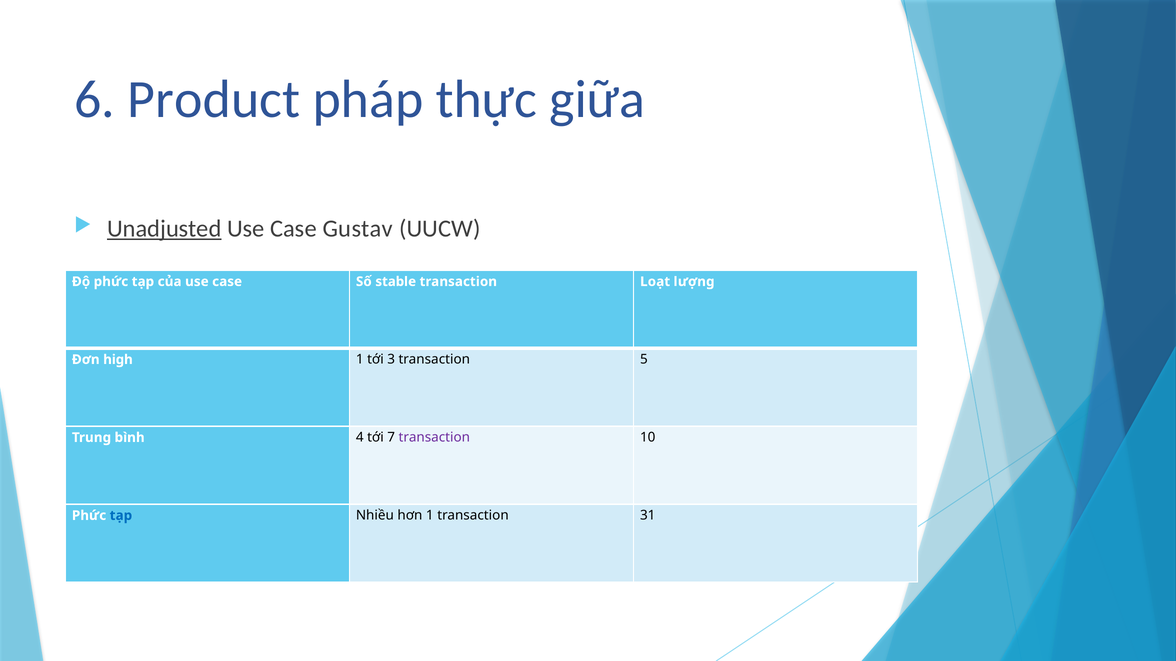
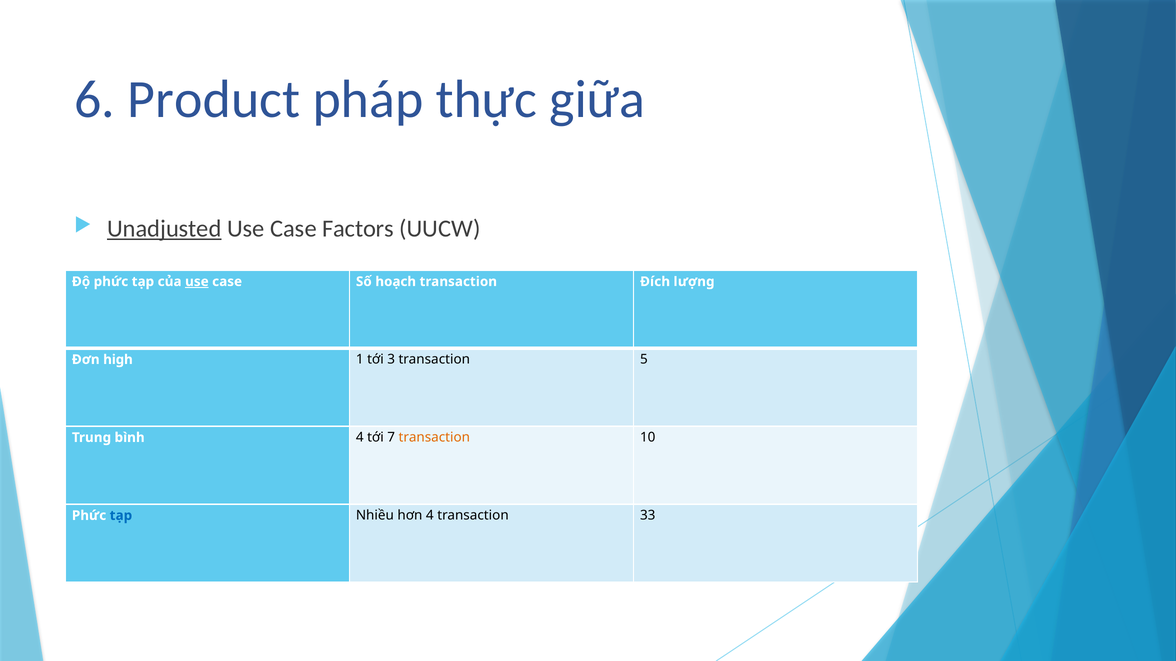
Gustav: Gustav -> Factors (358, 229)
use underline: none -> present (197, 282)
stable: stable -> hoạch (396, 282)
Loạt: Loạt -> Đích (655, 282)
transaction colour: purple -> orange (434, 438)
hơn 1: 1 -> 4 (430, 516)
31: 31 -> 33 (648, 516)
